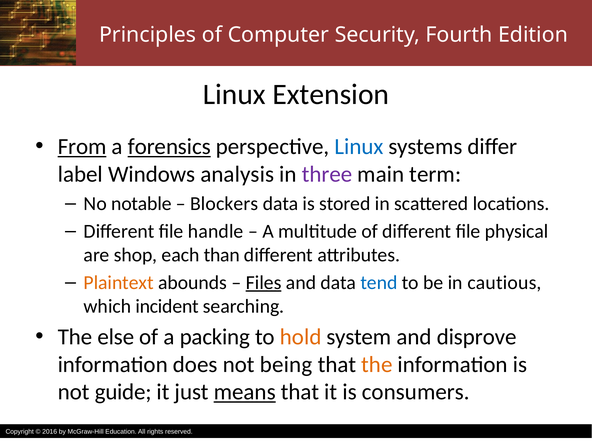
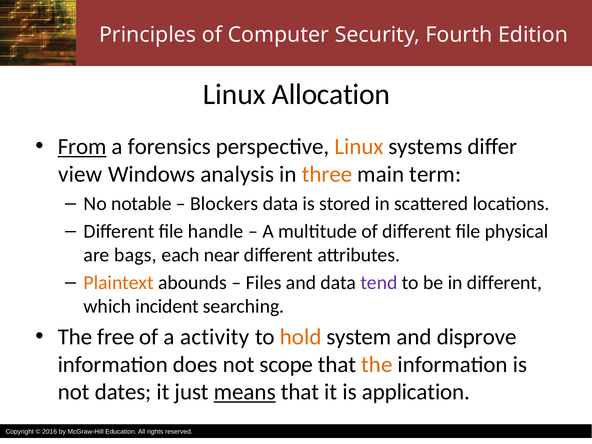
Extension: Extension -> Allocation (331, 94)
forensics underline: present -> none (169, 147)
Linux colour: blue -> orange (359, 147)
label: label -> view (80, 174)
three colour: purple -> orange (327, 174)
shop: shop -> bags (135, 255)
than: than -> near (222, 255)
Files underline: present -> none (264, 283)
tend colour: blue -> purple (379, 283)
in cautious: cautious -> different (505, 283)
else: else -> free (116, 337)
packing: packing -> activity (215, 337)
being: being -> scope (286, 364)
guide: guide -> dates (123, 392)
consumers: consumers -> application (416, 392)
